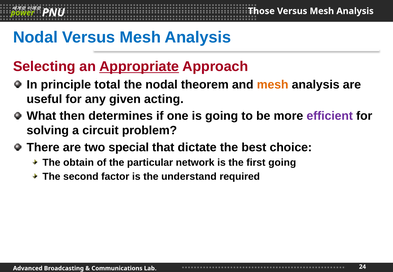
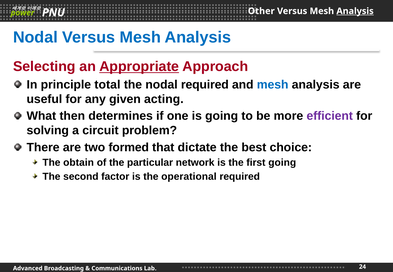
Those: Those -> Other (261, 11)
Analysis underline: none -> present (355, 11)
nodal theorem: theorem -> required (205, 85)
mesh colour: orange -> blue (273, 85)
special: special -> formed (129, 147)
understand: understand -> operational (189, 177)
